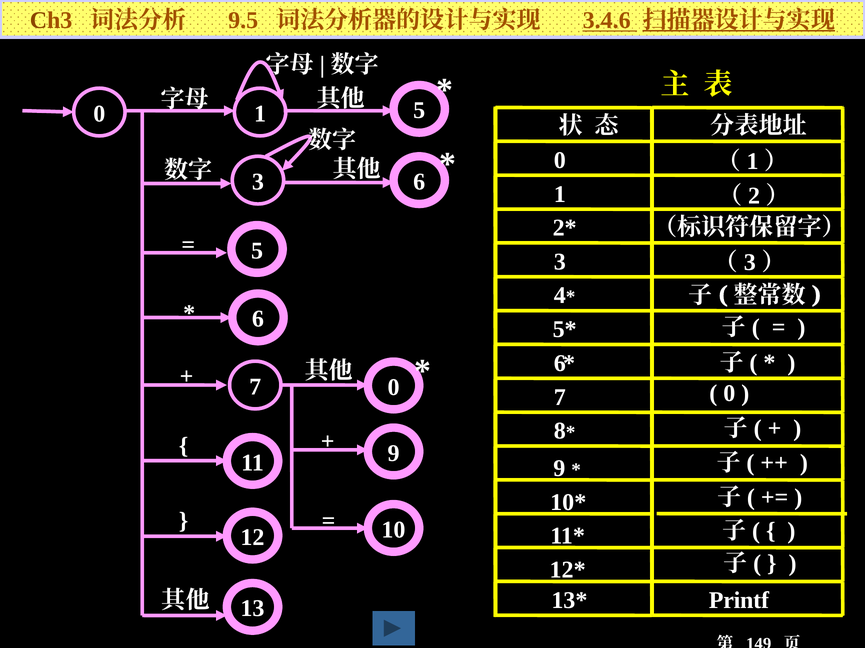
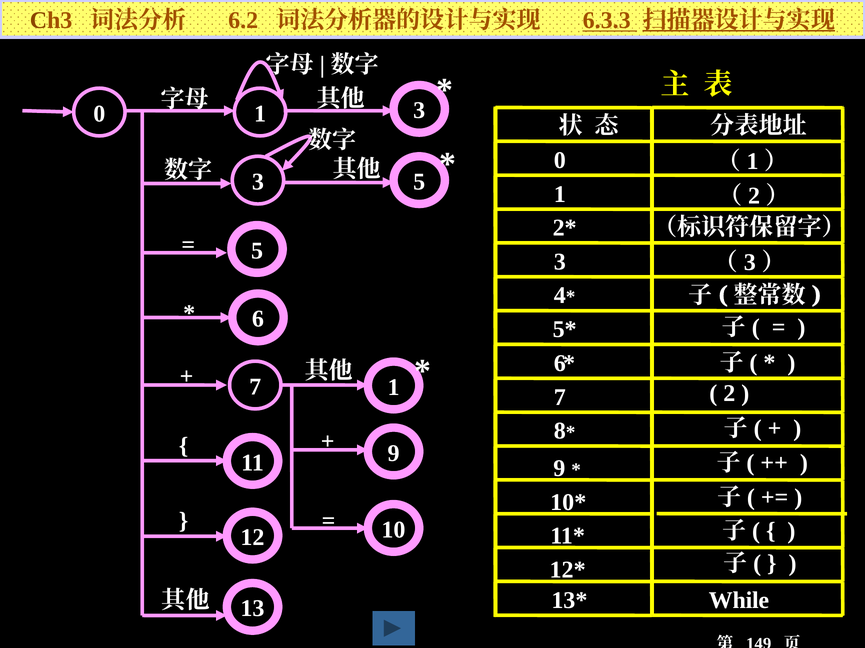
9.5: 9.5 -> 6.2 (243, 20)
3.4.6: 3.4.6 -> 6.3.3 (607, 20)
1 5: 5 -> 3 (419, 111)
3 6: 6 -> 5 (419, 182)
7 0: 0 -> 1 (394, 388)
0: 0 -> 2 (729, 394)
Printf: Printf -> While (739, 601)
